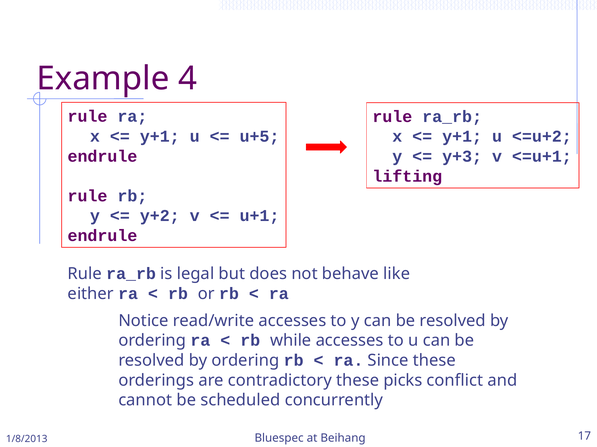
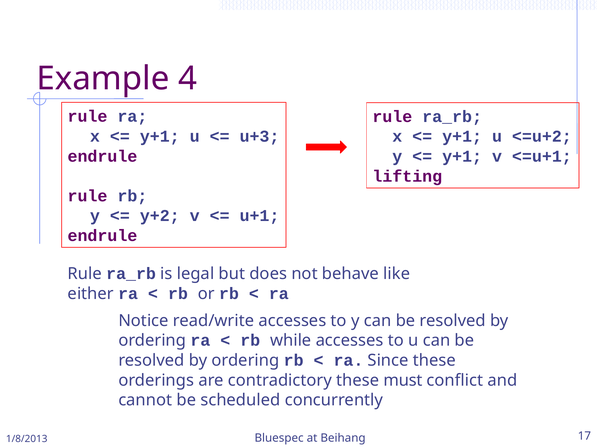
u+5: u+5 -> u+3 (259, 137)
y+3: y+3 -> y+1 (462, 157)
picks: picks -> must (403, 381)
